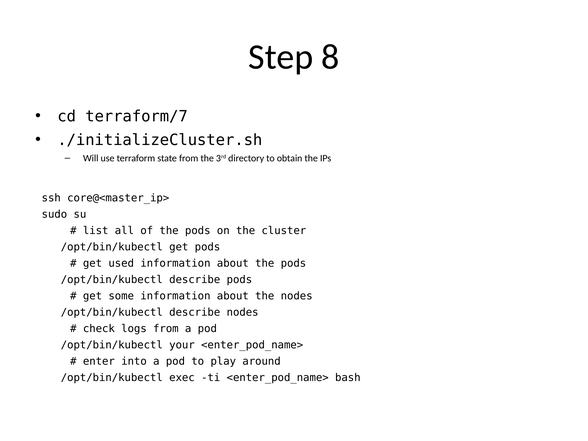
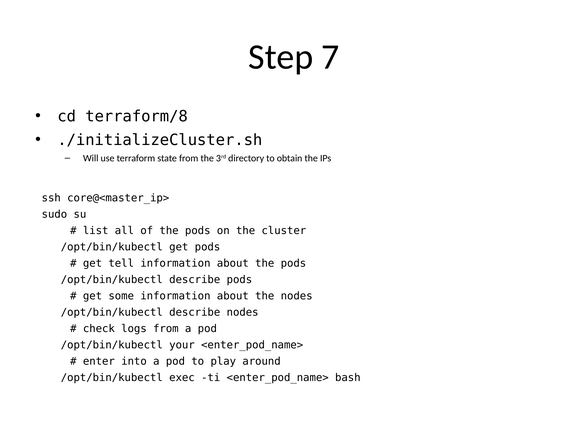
8: 8 -> 7 (330, 57)
terraform/7: terraform/7 -> terraform/8 (137, 116)
used: used -> tell (121, 263)
